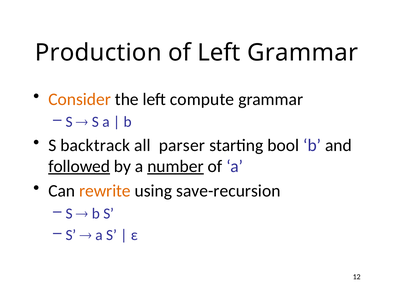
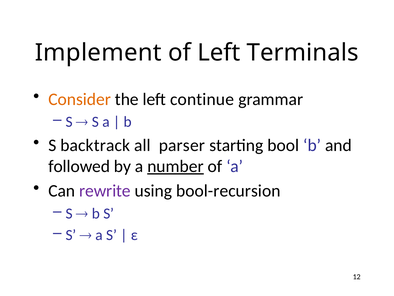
Production: Production -> Implement (98, 53)
Left Grammar: Grammar -> Terminals (303, 53)
compute: compute -> continue (202, 99)
followed underline: present -> none (79, 166)
rewrite colour: orange -> purple (105, 191)
save-recursion: save-recursion -> bool-recursion (228, 191)
